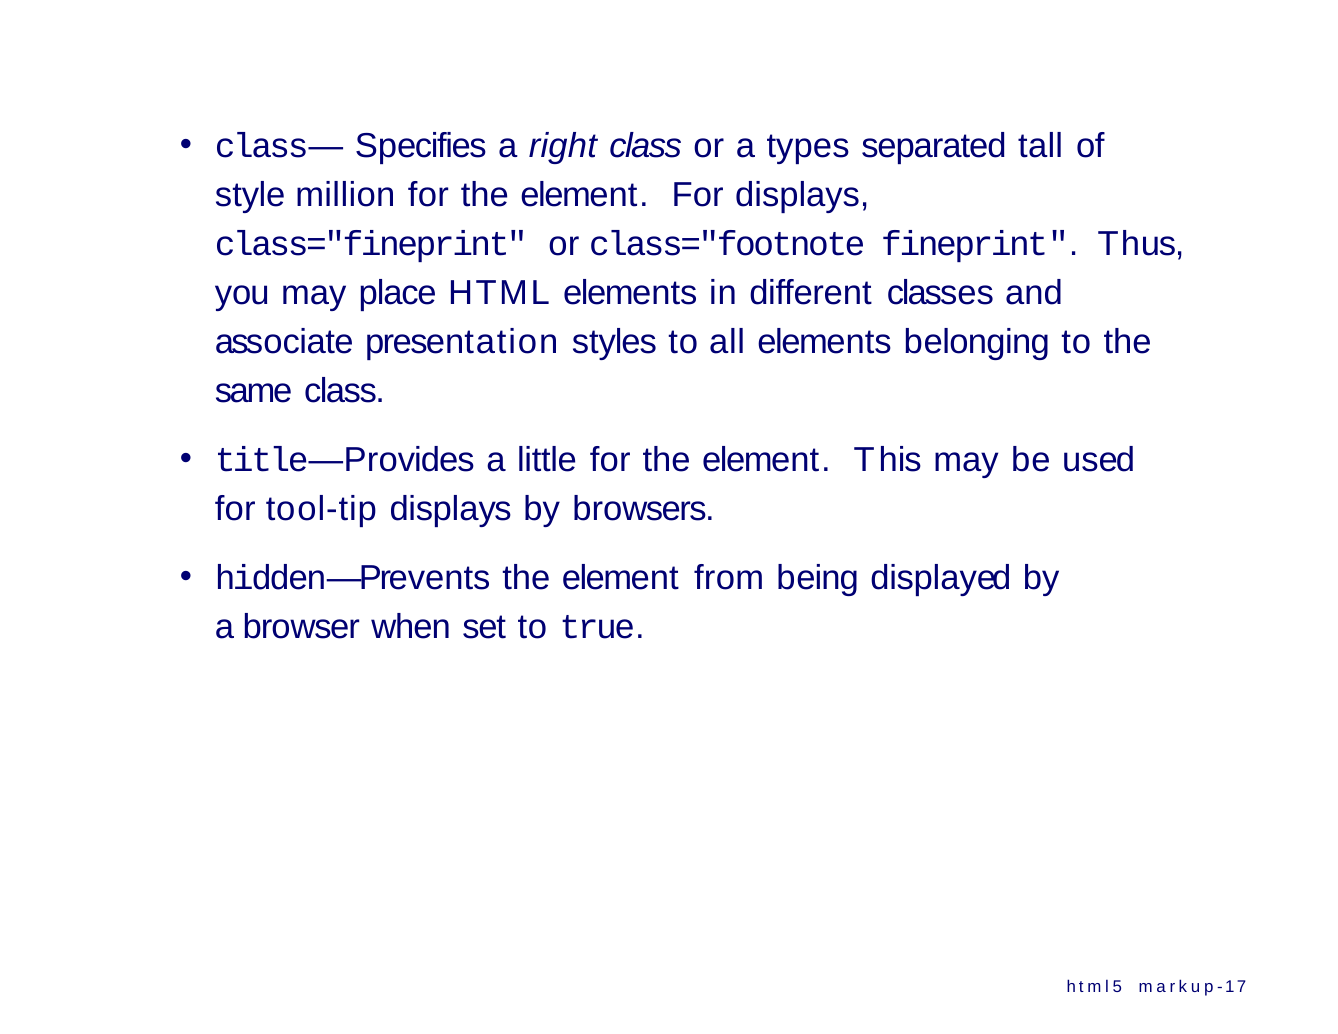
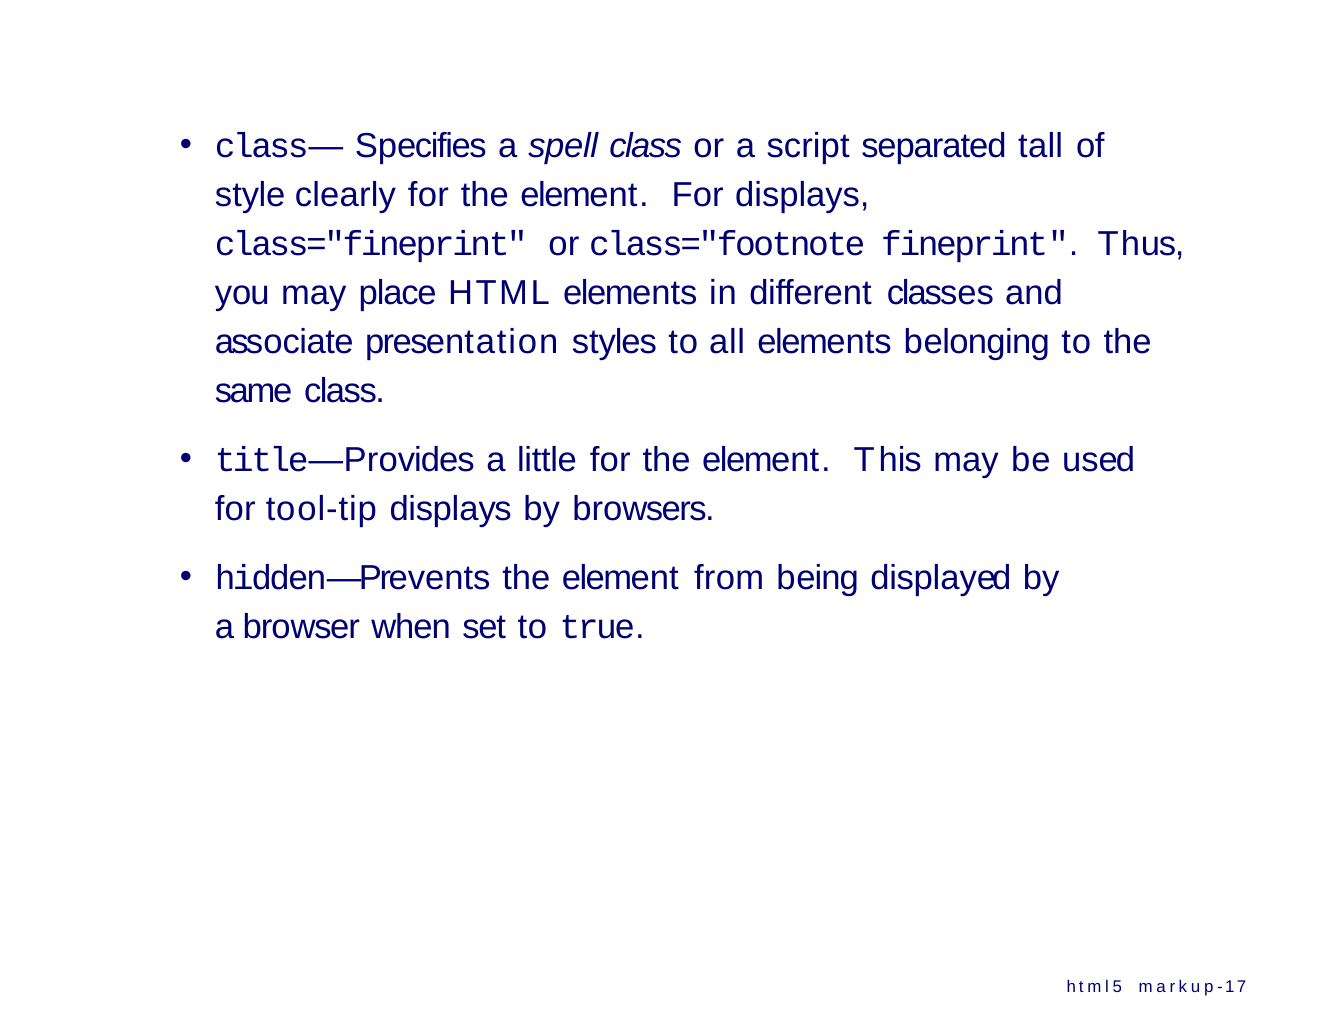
right: right -> spell (563, 146)
types: types -> script (808, 146)
million: million -> clearly (345, 195)
